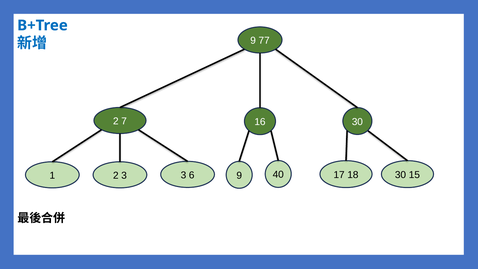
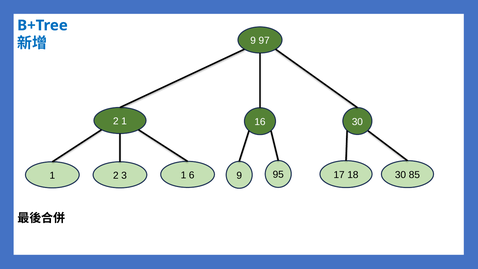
77: 77 -> 97 (264, 41)
2 7: 7 -> 1 (124, 121)
3: 3 -> 1 (183, 175)
40: 40 -> 95 (278, 175)
15: 15 -> 85 (414, 175)
